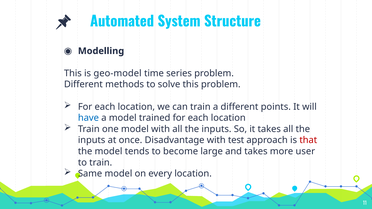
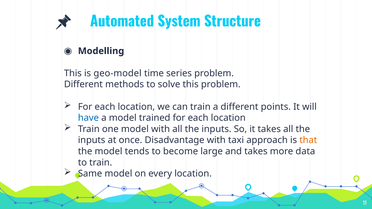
test: test -> taxi (236, 140)
that colour: red -> orange (308, 140)
user: user -> data (305, 151)
